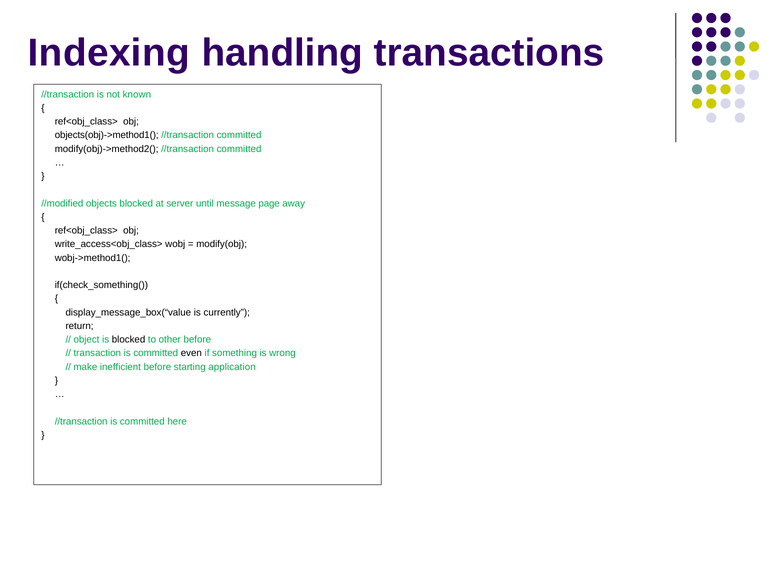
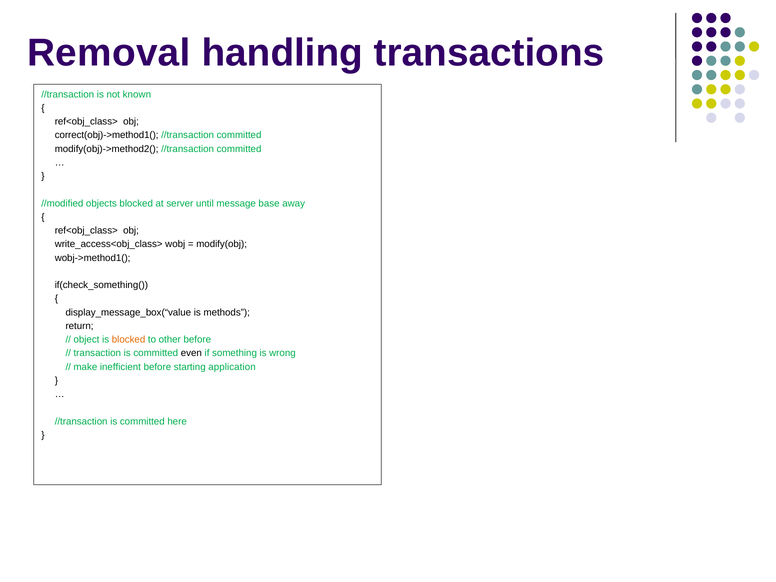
Indexing: Indexing -> Removal (109, 53)
objects(obj)->method1(: objects(obj)->method1( -> correct(obj)->method1( (107, 135)
page: page -> base (269, 203)
currently: currently -> methods (227, 312)
blocked colour: black -> orange (129, 340)
